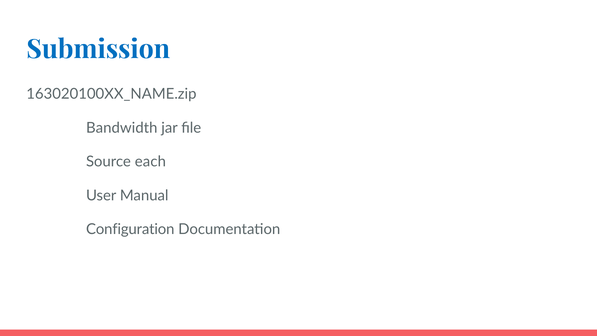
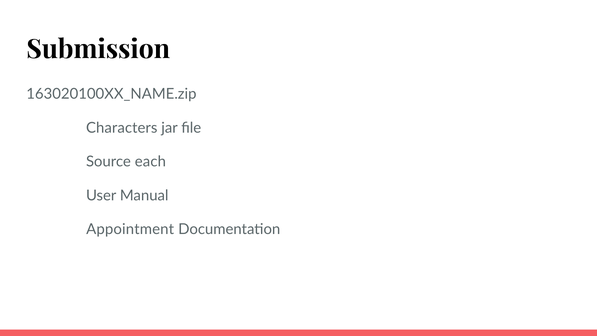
Submission colour: blue -> black (98, 49)
Bandwidth: Bandwidth -> Characters (122, 128)
Configuration: Configuration -> Appointment (130, 229)
